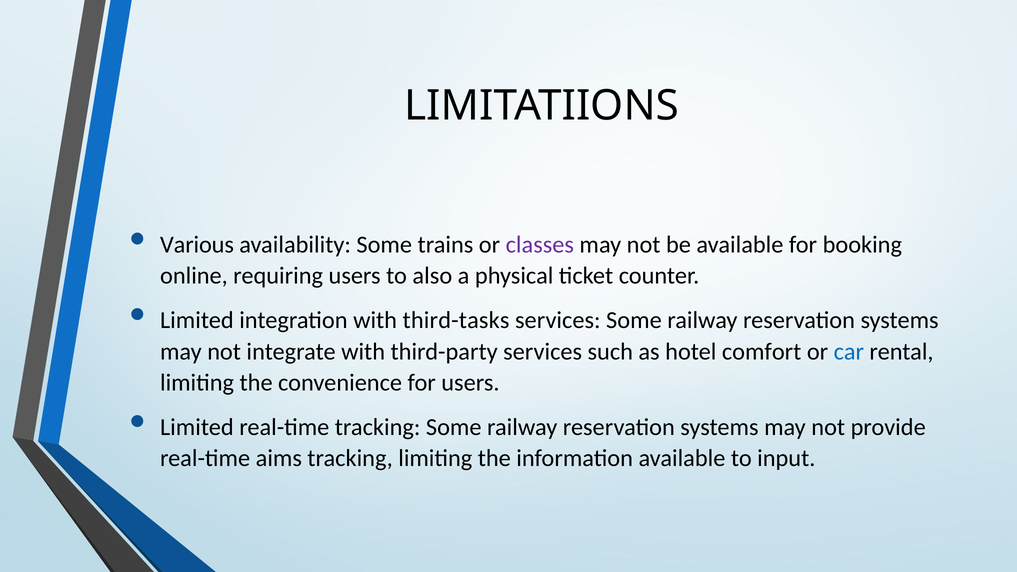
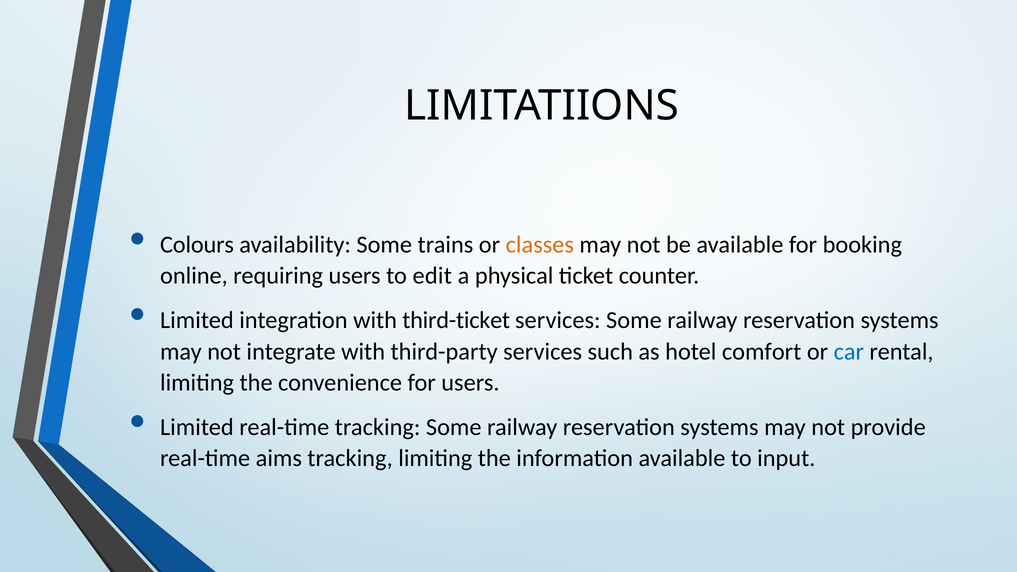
Various: Various -> Colours (197, 245)
classes colour: purple -> orange (540, 245)
also: also -> edit (432, 276)
third-tasks: third-tasks -> third-ticket (456, 320)
